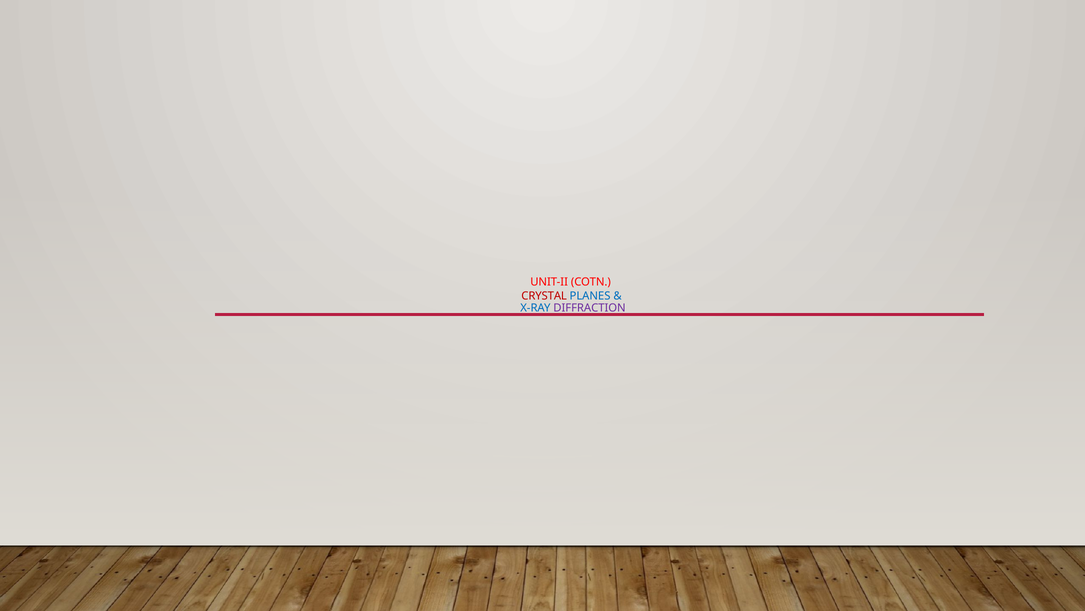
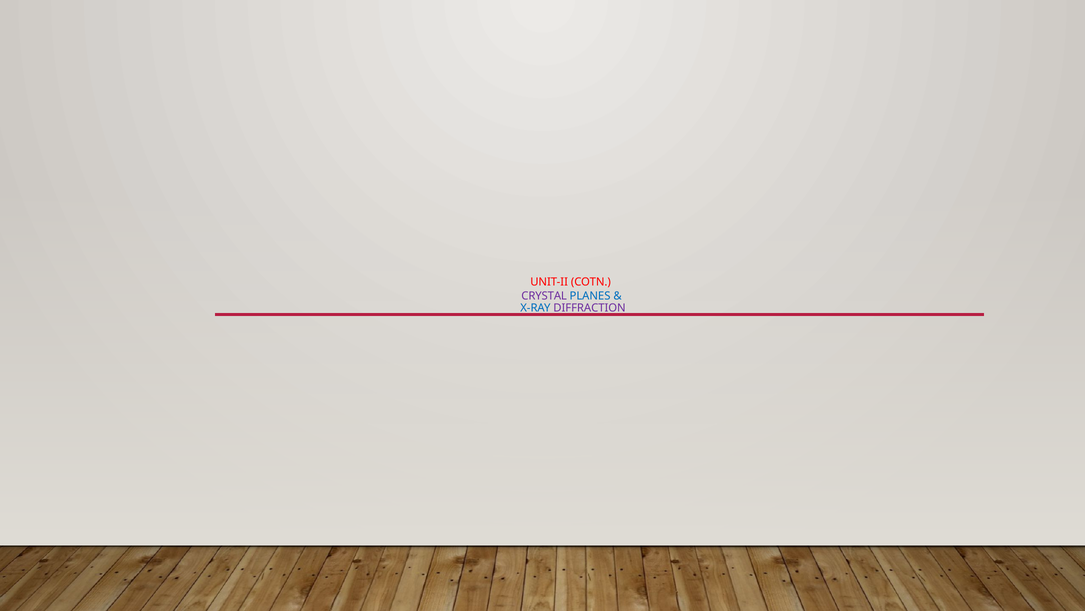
CRYSTAL colour: red -> purple (544, 296)
